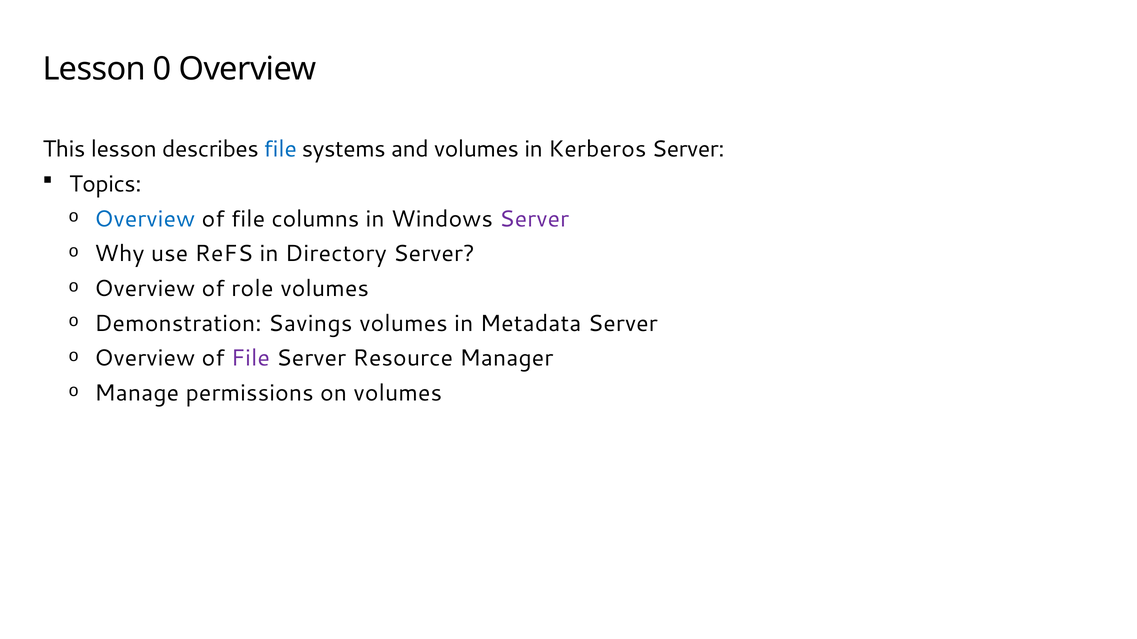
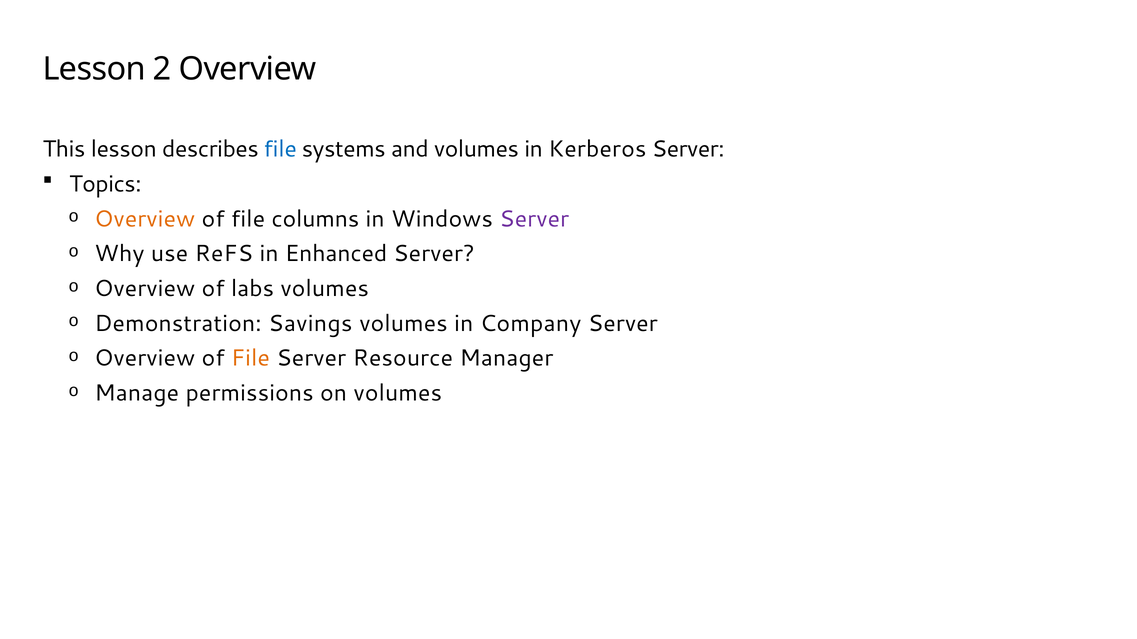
0: 0 -> 2 (162, 69)
Overview colour: blue -> orange (145, 219)
Directory: Directory -> Enhanced (336, 254)
role: role -> labs (253, 289)
Metadata: Metadata -> Company (531, 324)
File colour: purple -> orange (250, 359)
